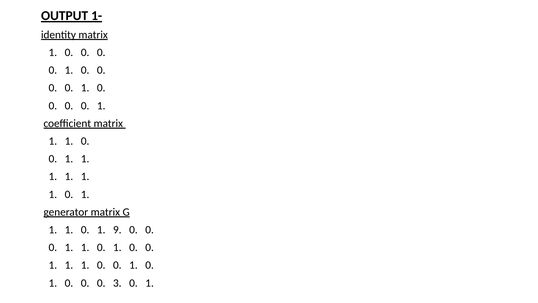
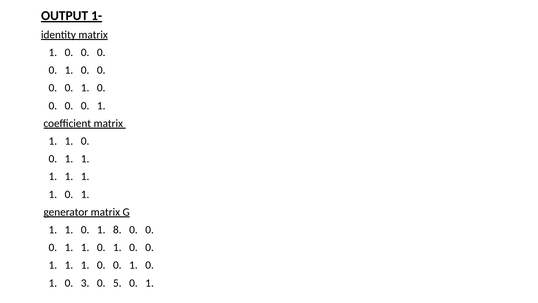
9: 9 -> 8 (117, 230)
0: 0 -> 3 (85, 283)
3: 3 -> 5 (117, 283)
